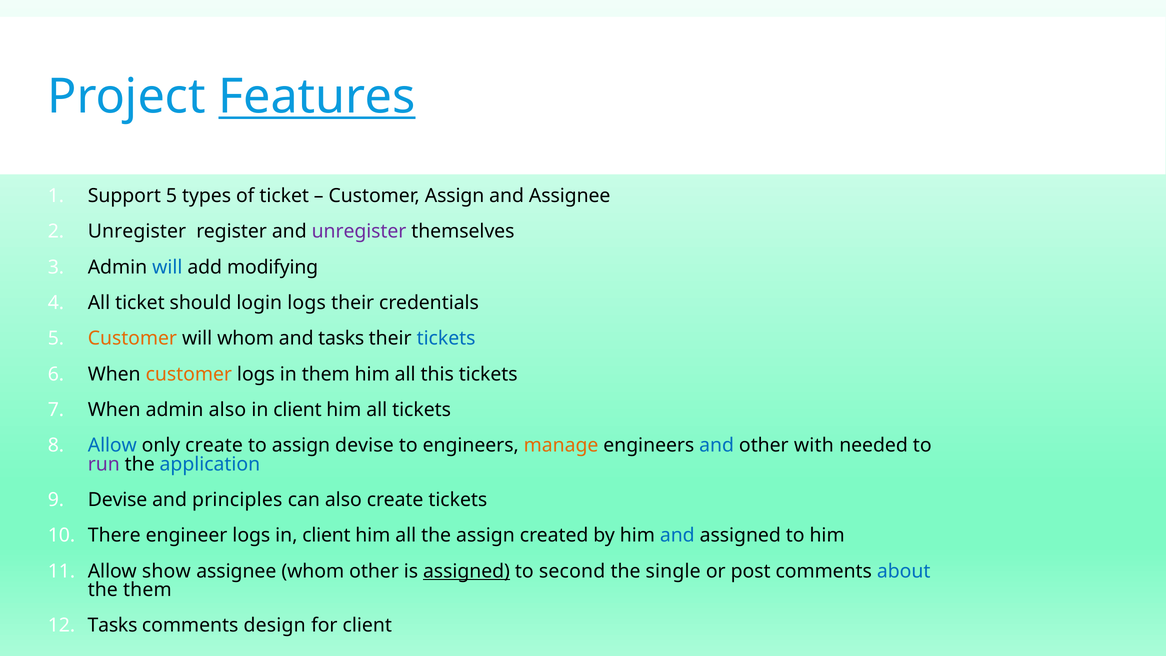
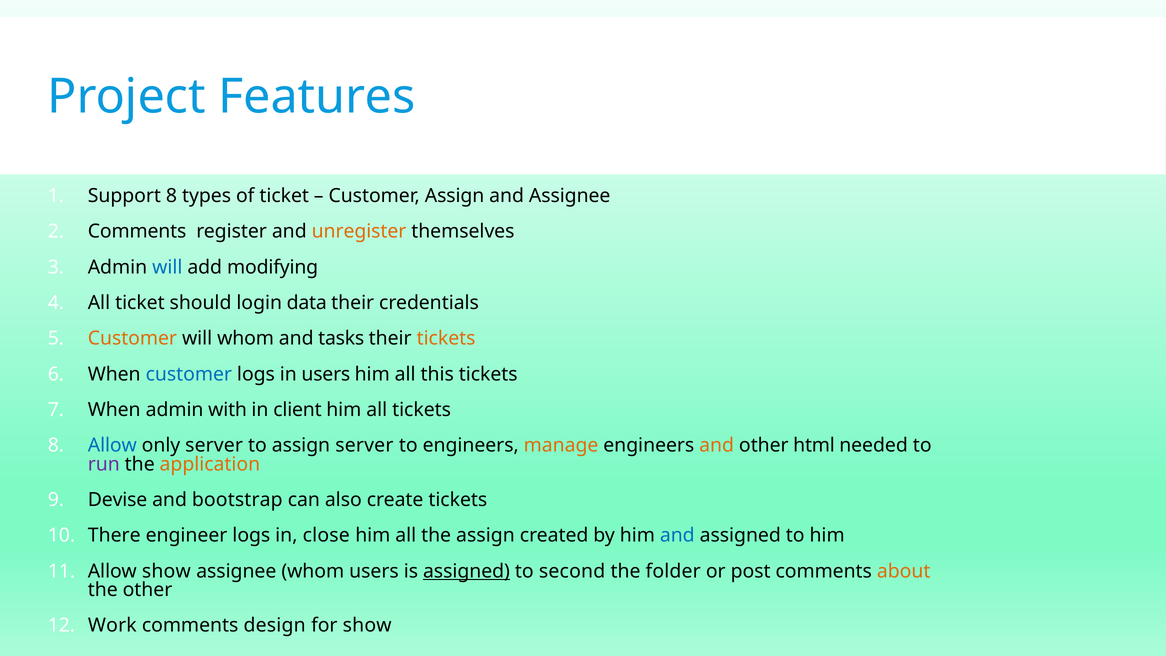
Features underline: present -> none (317, 97)
Support 5: 5 -> 8 (171, 196)
Unregister: Unregister -> Comments (137, 231)
unregister colour: purple -> orange (359, 231)
login logs: logs -> data (307, 303)
tickets colour: blue -> orange (446, 338)
customer colour: orange -> blue (189, 374)
in them: them -> users (326, 374)
admin also: also -> with (228, 410)
only create: create -> server (214, 445)
assign devise: devise -> server (364, 445)
and colour: blue -> orange (717, 445)
with: with -> html (814, 445)
application colour: blue -> orange (210, 464)
principles: principles -> bootstrap (237, 500)
logs in client: client -> close (326, 535)
whom other: other -> users (374, 571)
single: single -> folder (673, 571)
about colour: blue -> orange (904, 571)
the them: them -> other (147, 590)
Tasks: Tasks -> Work (112, 625)
for client: client -> show (367, 625)
